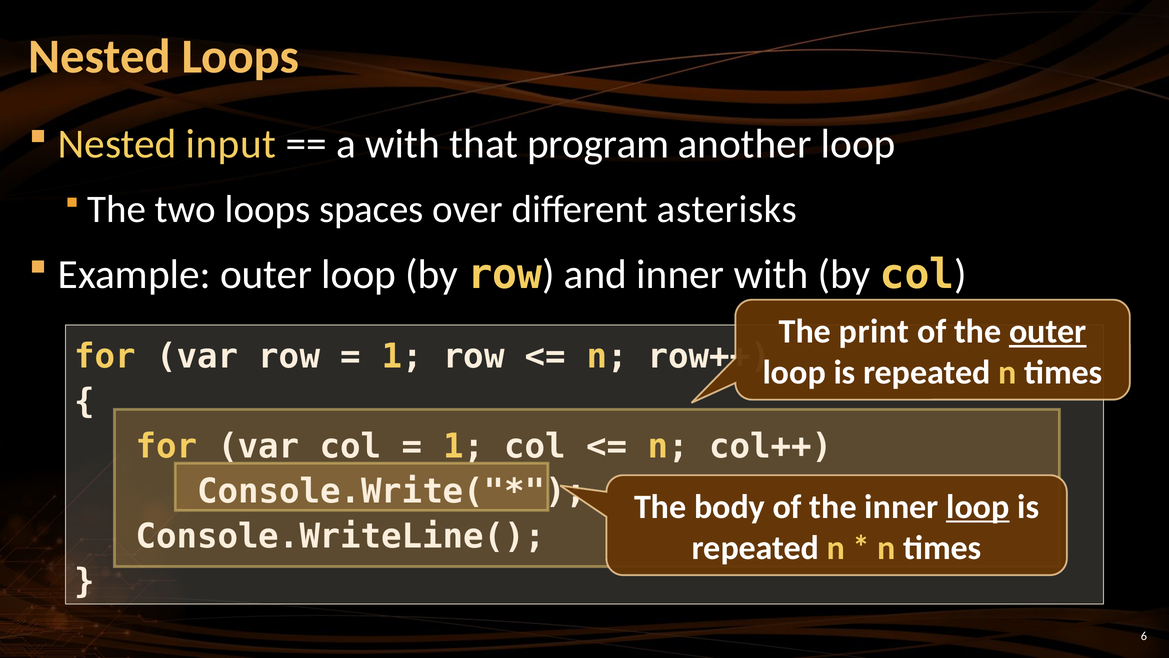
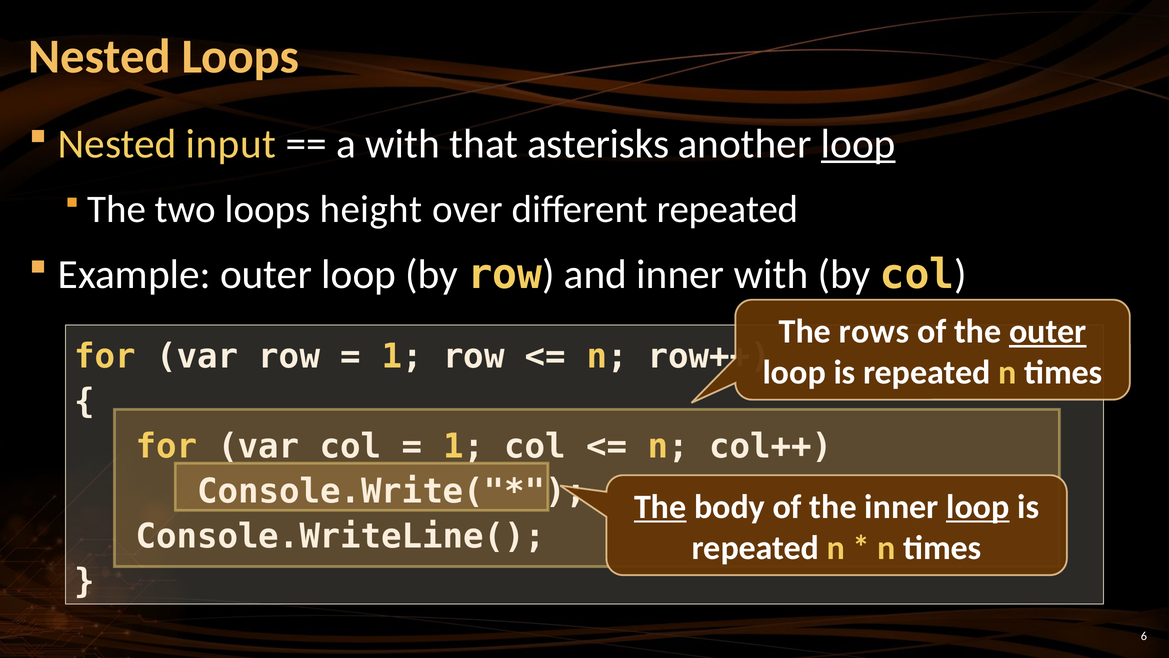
program: program -> asterisks (598, 144)
loop underline: none -> present (858, 144)
spaces: spaces -> height (371, 209)
different asterisks: asterisks -> repeated (727, 209)
print: print -> rows (874, 331)
The underline: none -> present (660, 507)
